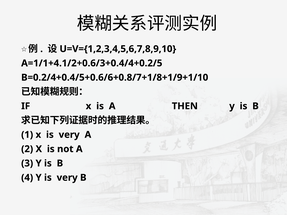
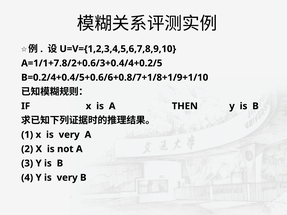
A=1/1+4.1/2+0.6/3+0.4/4+0.2/5: A=1/1+4.1/2+0.6/3+0.4/4+0.2/5 -> A=1/1+7.8/2+0.6/3+0.4/4+0.2/5 (92, 63)
